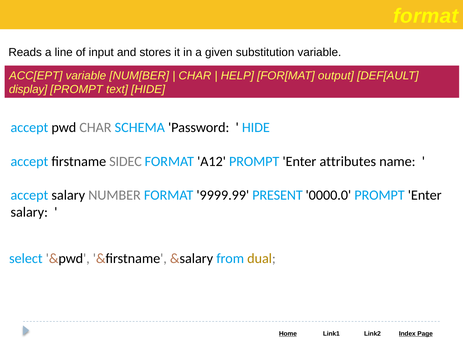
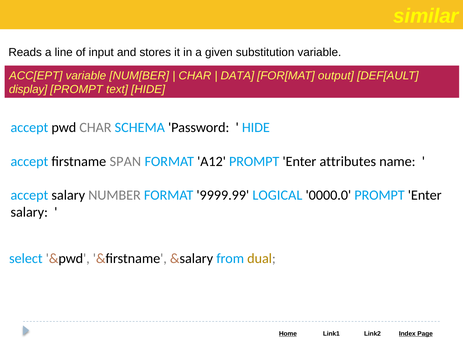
format: format -> similar (426, 16)
HELP: HELP -> DATA (237, 76)
SIDEC: SIDEC -> SPAN (125, 161)
PRESENT: PRESENT -> LOGICAL (277, 195)
